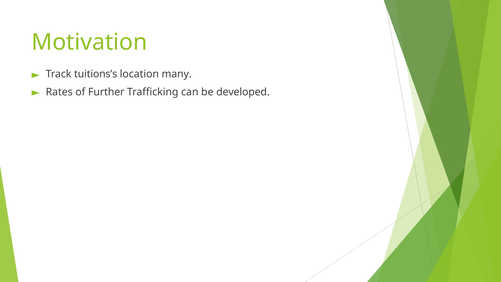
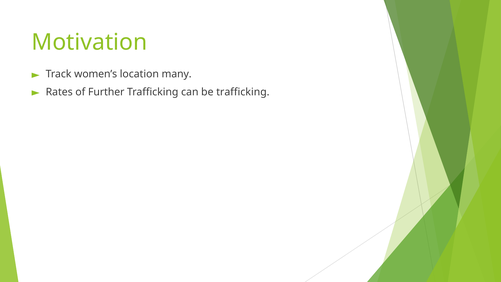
tuitions’s: tuitions’s -> women’s (96, 74)
be developed: developed -> trafficking (243, 92)
